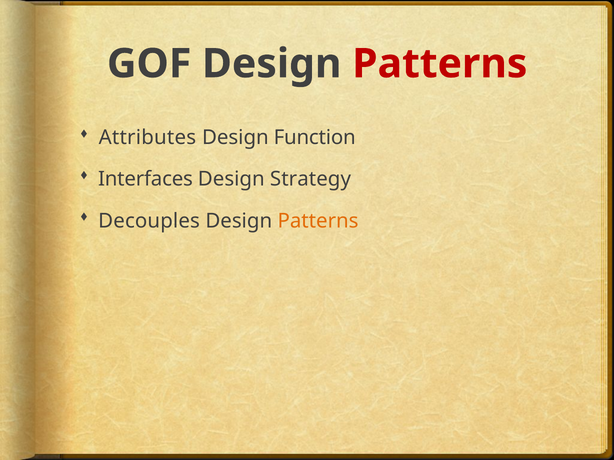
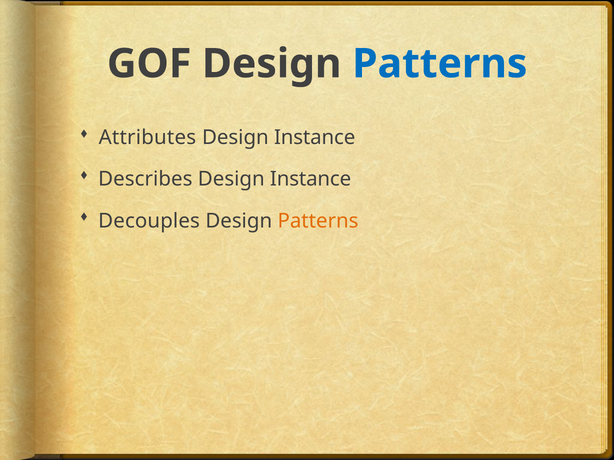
Patterns colour: red -> blue (440, 64)
Function: Function -> Instance (315, 138)
Interfaces: Interfaces -> Describes (145, 179)
Strategy: Strategy -> Instance (311, 179)
